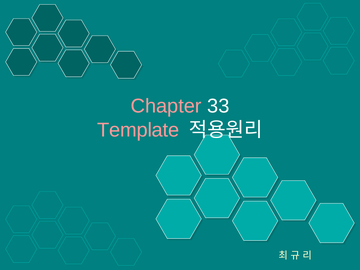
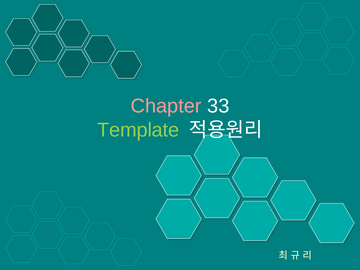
Template colour: pink -> light green (138, 130)
